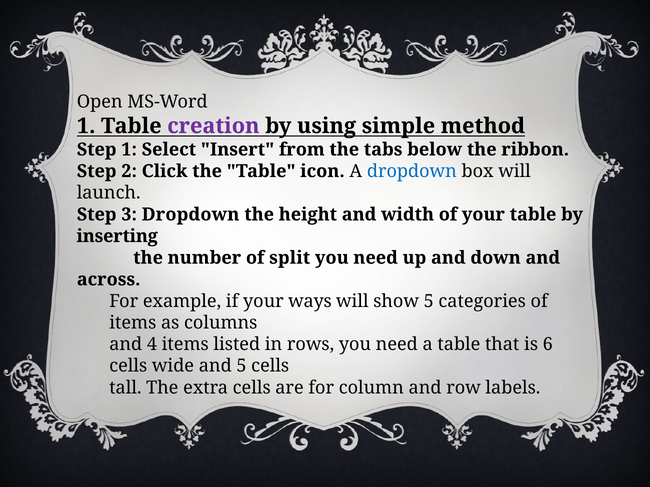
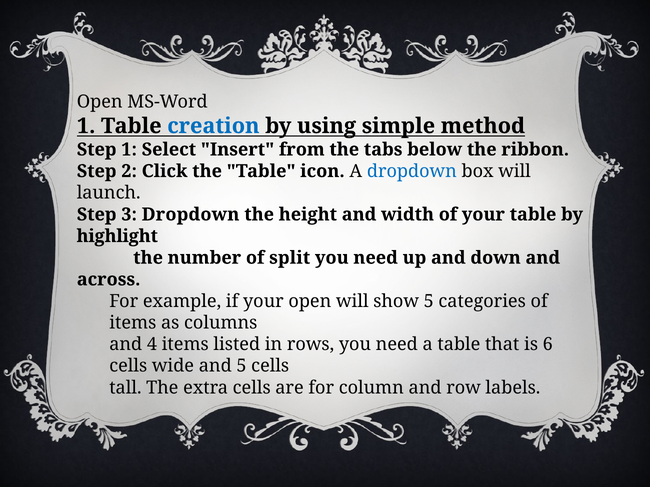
creation colour: purple -> blue (213, 126)
inserting: inserting -> highlight (117, 236)
your ways: ways -> open (310, 301)
